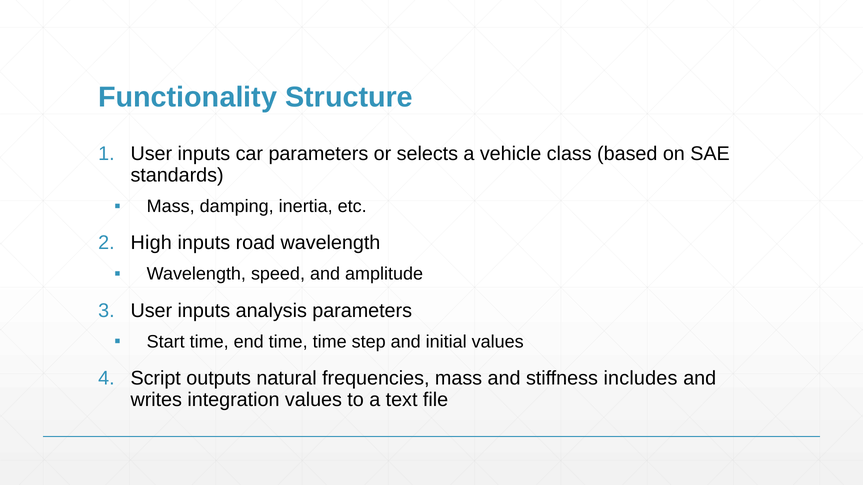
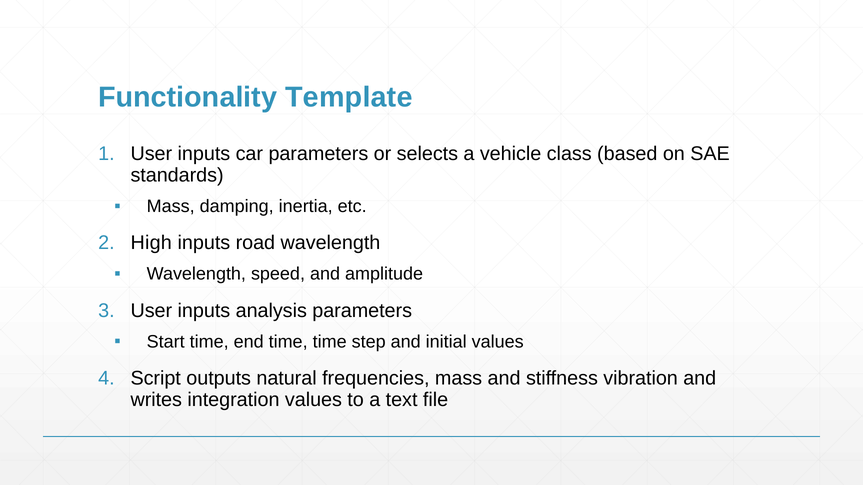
Structure: Structure -> Template (349, 98)
includes: includes -> vibration (641, 379)
